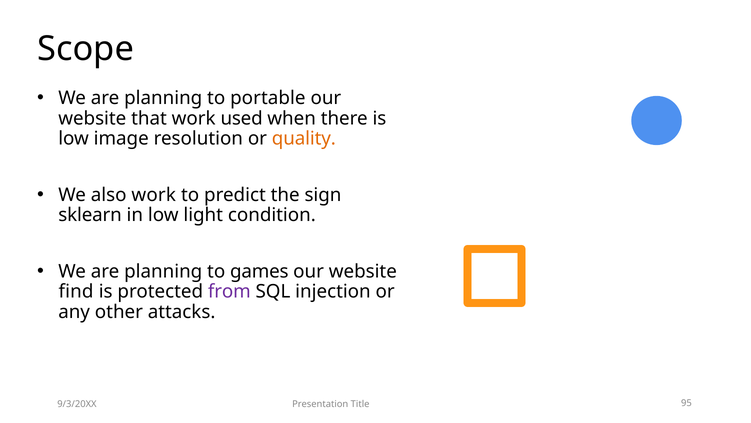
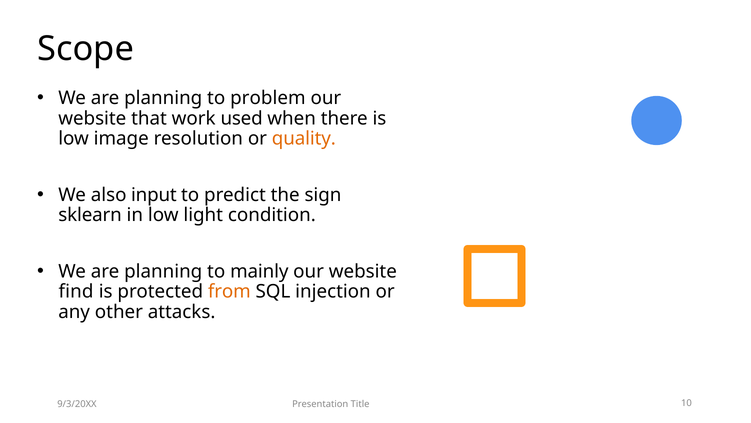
portable: portable -> problem (268, 98)
also work: work -> input (154, 195)
games: games -> mainly (259, 271)
from colour: purple -> orange (229, 291)
95: 95 -> 10 (686, 403)
